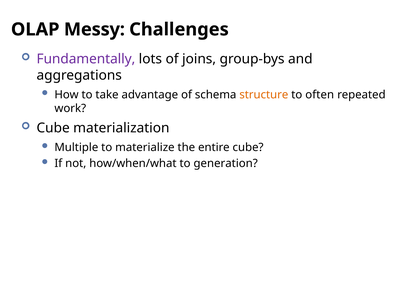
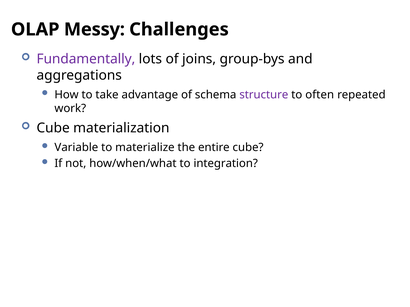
structure colour: orange -> purple (264, 95)
Multiple: Multiple -> Variable (76, 148)
generation: generation -> integration (226, 164)
